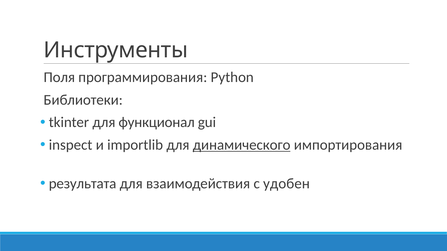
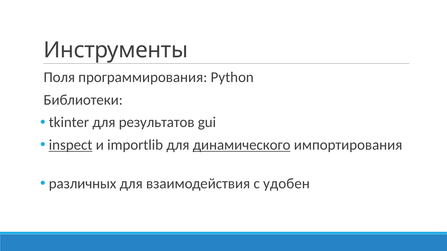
функционал: функционал -> результатов (157, 123)
inspect underline: none -> present (71, 145)
результата: результата -> различных (83, 184)
